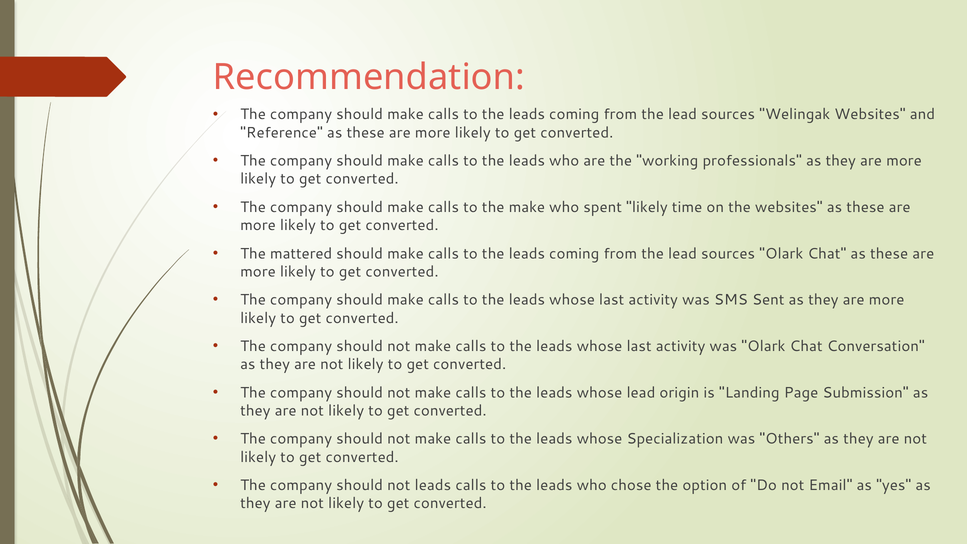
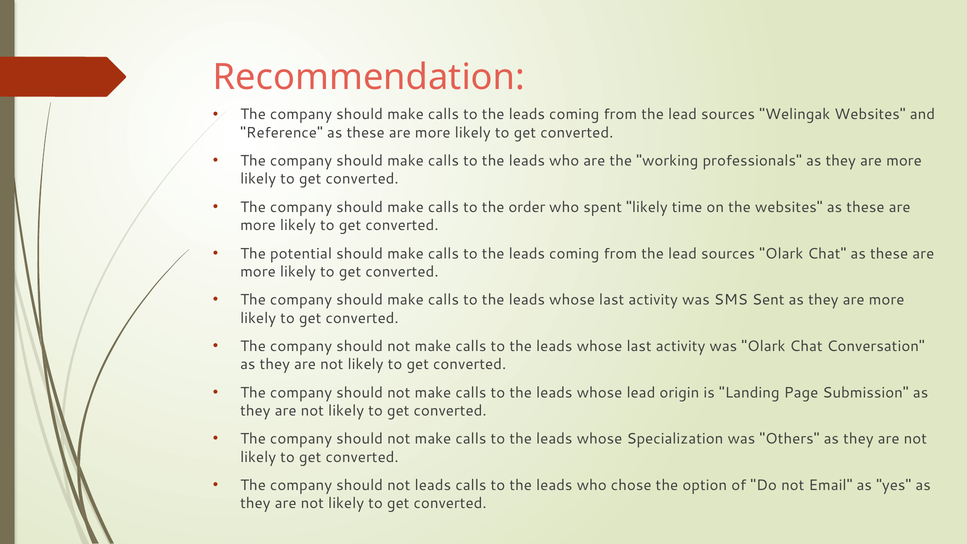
the make: make -> order (527, 207)
mattered: mattered -> potential (301, 254)
